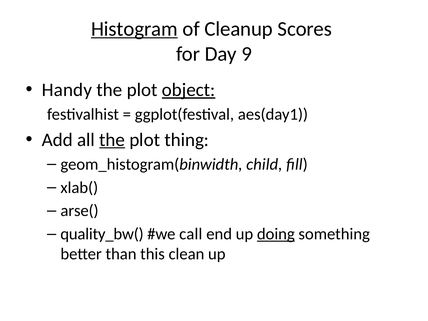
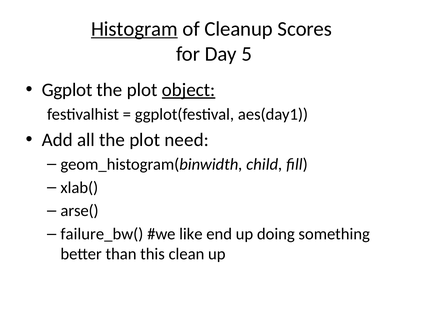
9: 9 -> 5 (247, 54)
Handy: Handy -> Ggplot (67, 90)
the underline: present -> none (112, 140)
thing: thing -> need (187, 140)
quality_bw(: quality_bw( -> failure_bw( (102, 234)
call: call -> like (191, 234)
doing underline: present -> none (276, 234)
